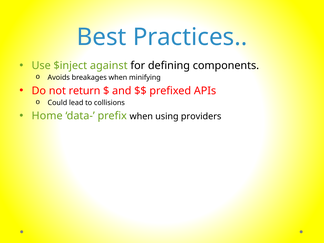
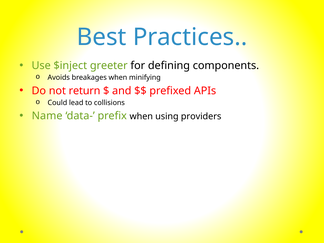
against: against -> greeter (109, 66)
Home: Home -> Name (47, 116)
